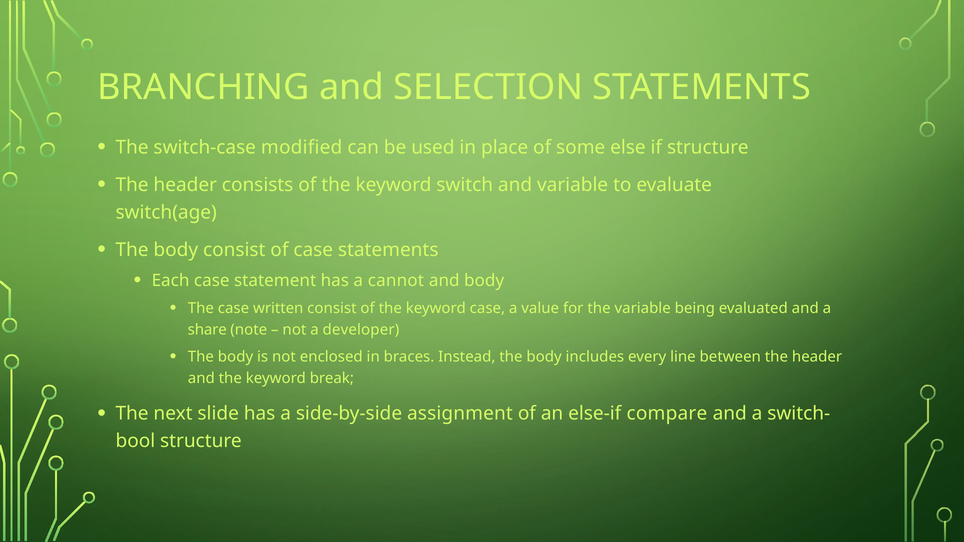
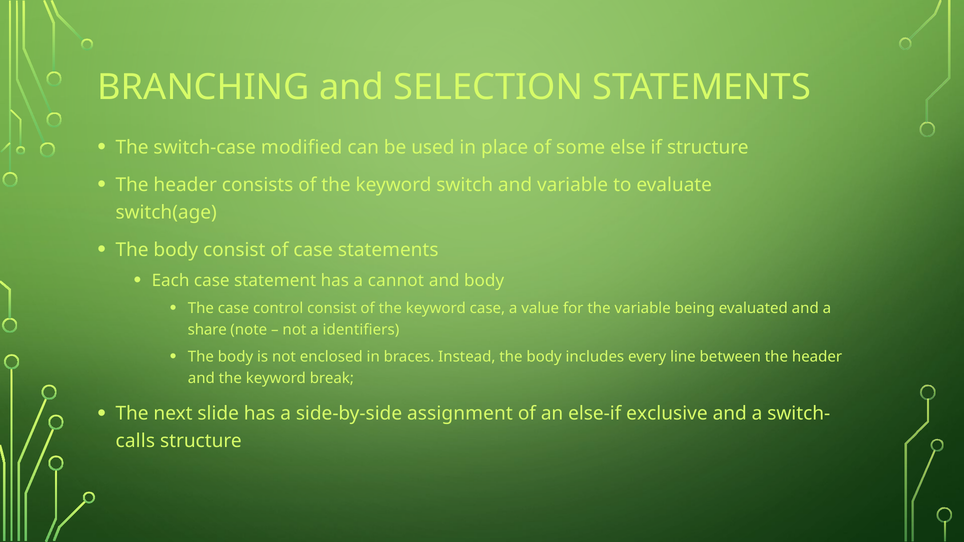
written: written -> control (278, 308)
developer: developer -> identifiers (361, 330)
compare: compare -> exclusive (667, 414)
bool: bool -> calls (135, 441)
